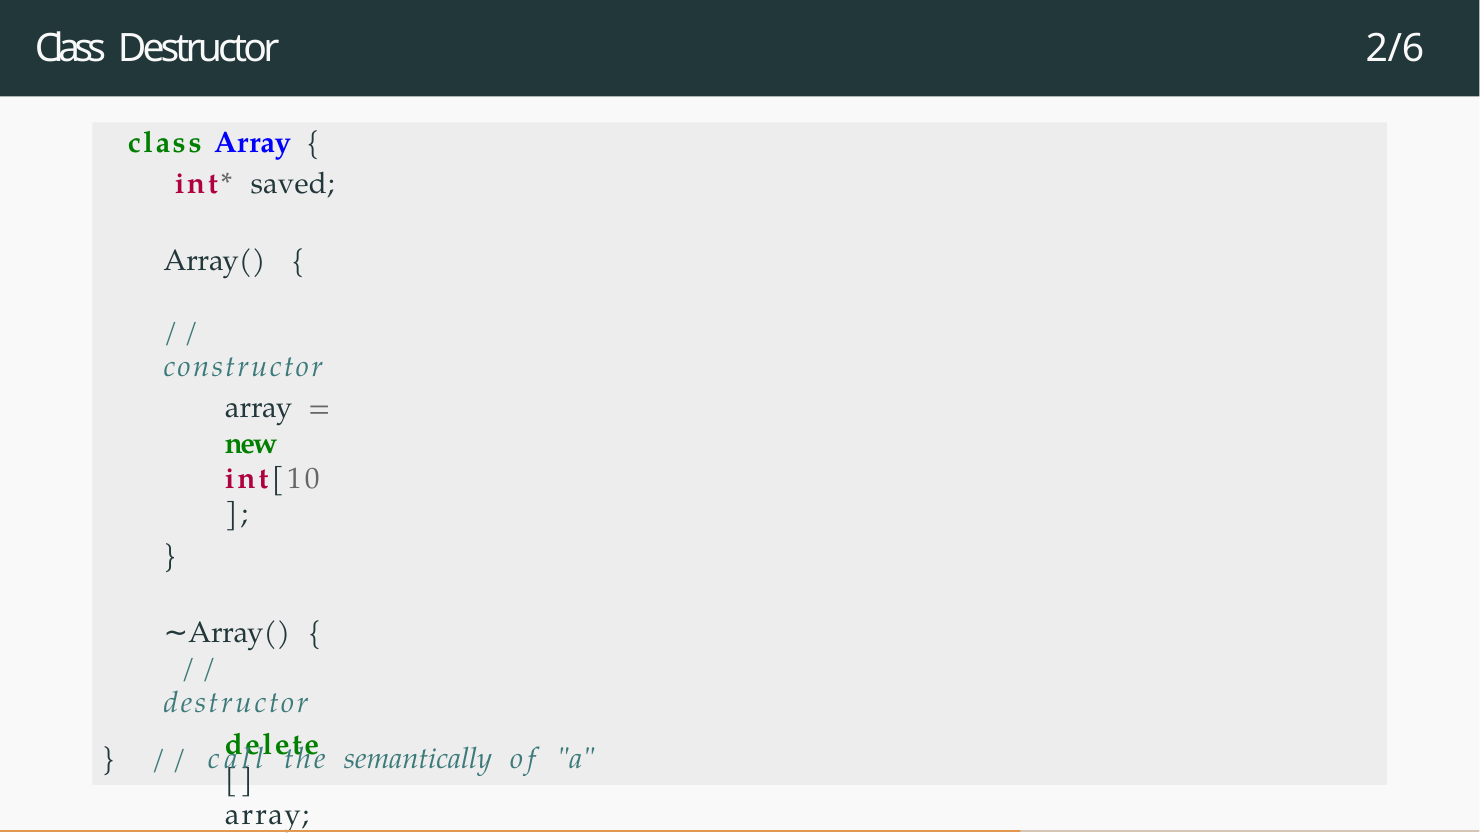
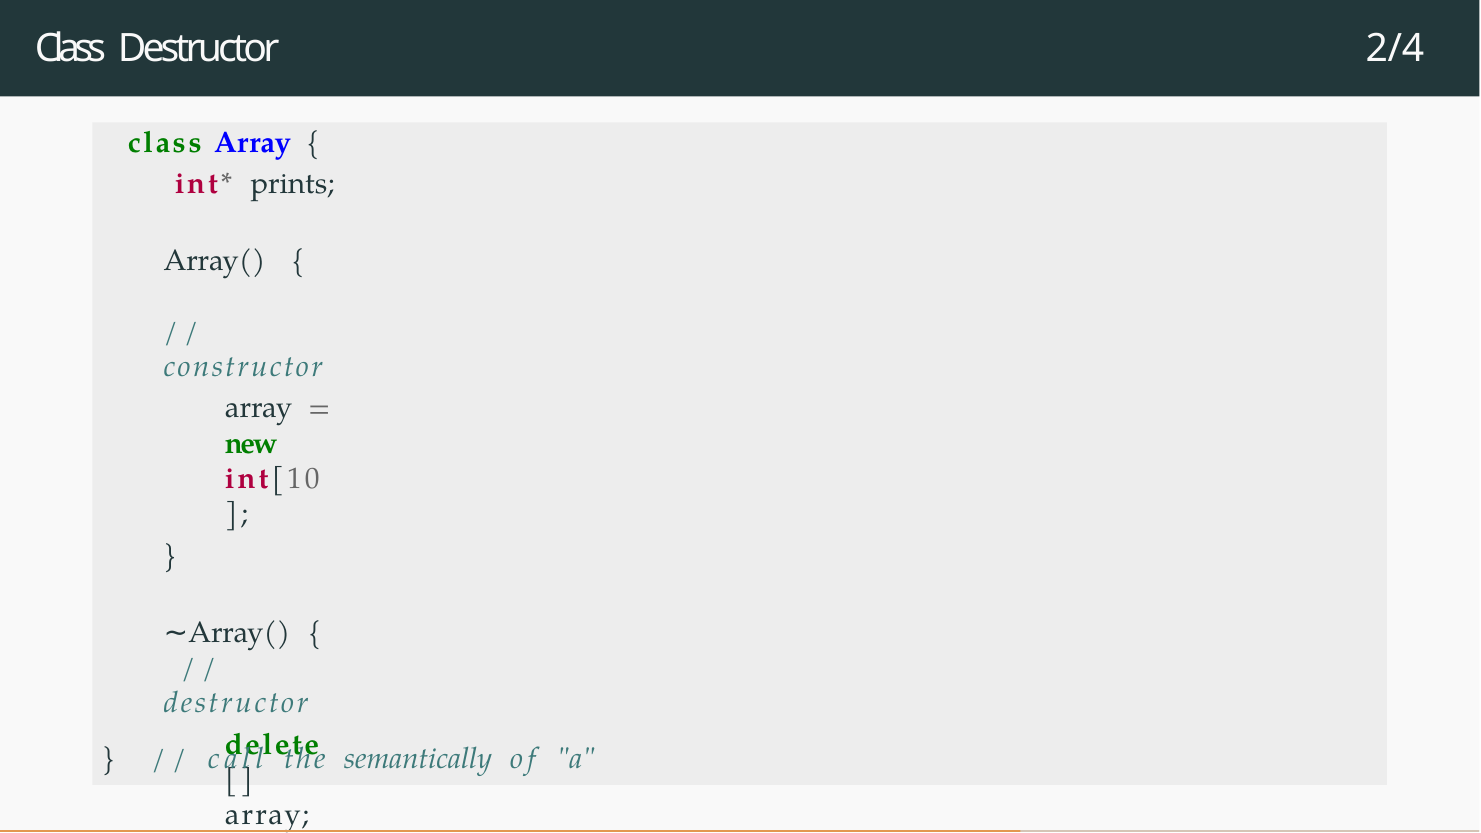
2/6: 2/6 -> 2/4 (1395, 49)
saved: saved -> prints (293, 184)
